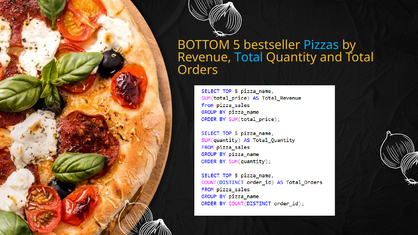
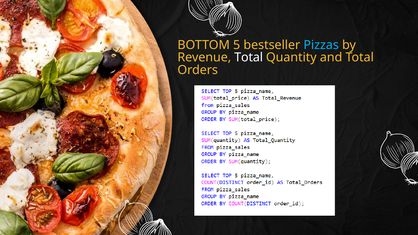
Total colour: light blue -> white (249, 57)
